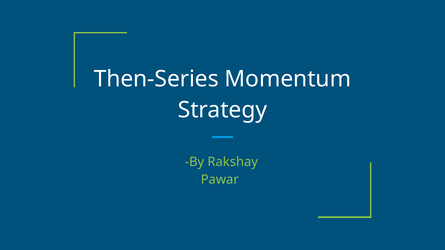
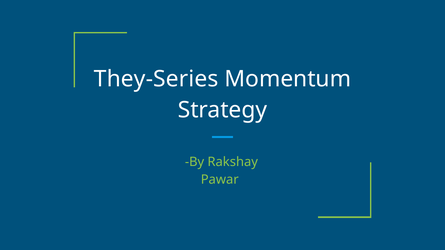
Then-Series: Then-Series -> They-Series (156, 79)
